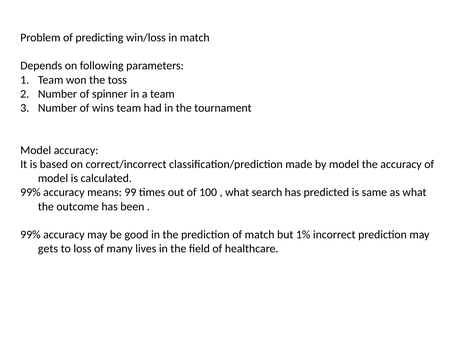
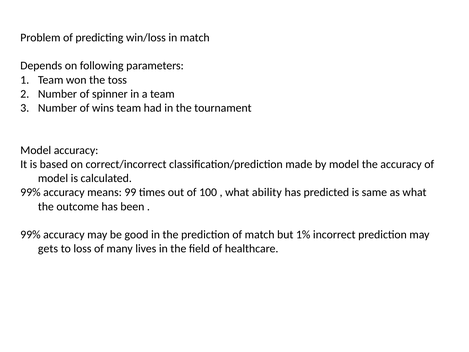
search: search -> ability (267, 192)
